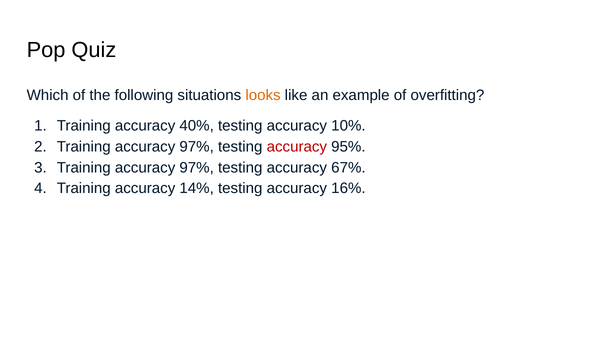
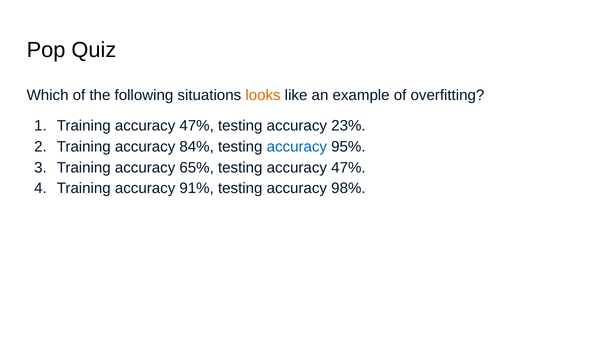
Training accuracy 40%: 40% -> 47% (197, 126)
10%: 10% -> 23% (348, 126)
97%: 97% -> 84% (197, 147)
accuracy colour: red -> blue (297, 147)
97%: 97% -> 65% (197, 168)
testing accuracy 67%: 67% -> 47% (348, 168)
14%: 14% -> 91% (197, 188)
16%: 16% -> 98% (348, 188)
